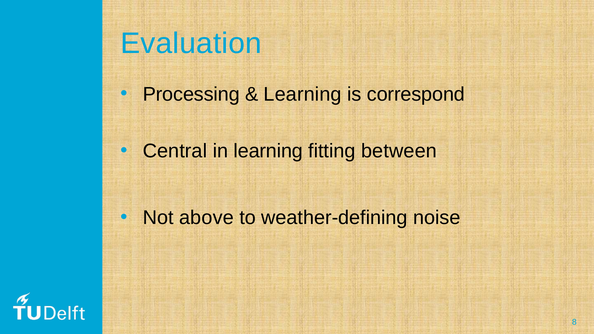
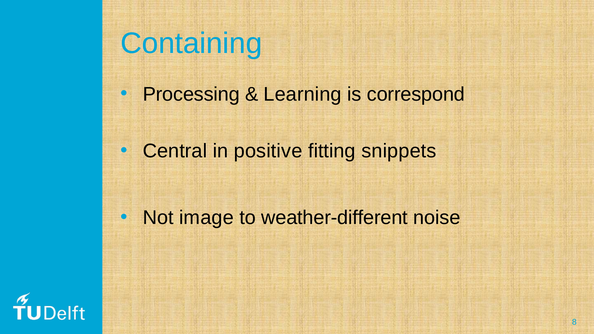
Evaluation: Evaluation -> Containing (191, 43)
in learning: learning -> positive (268, 151)
between: between -> snippets (399, 151)
above: above -> image (206, 218)
weather-defining: weather-defining -> weather-different (335, 218)
